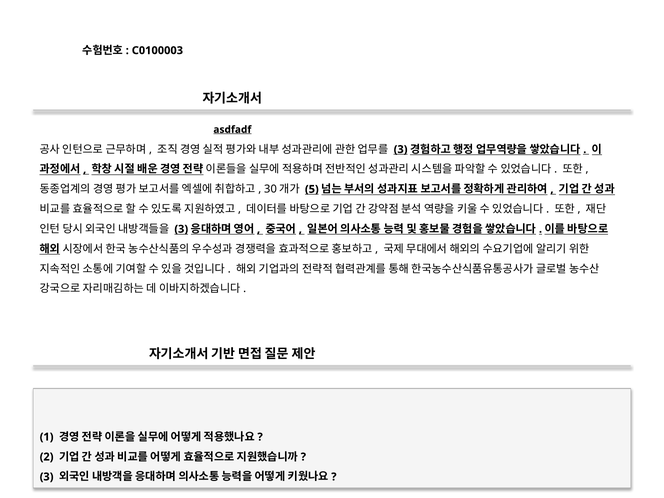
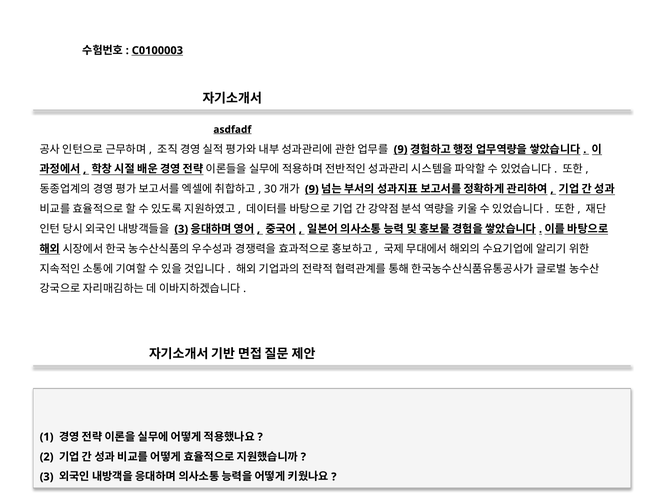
C0100003 underline: none -> present (157, 50)
3: 3 -> 9 (401, 149)
5: 5 -> 9 (312, 189)
